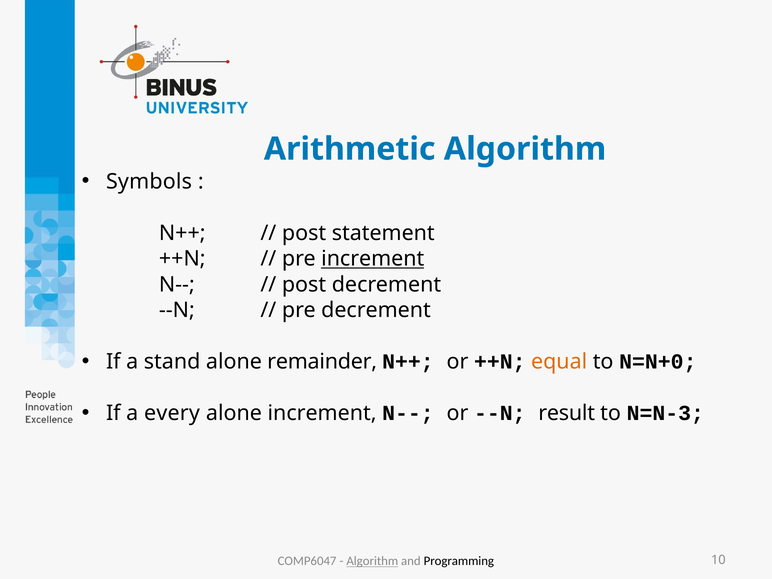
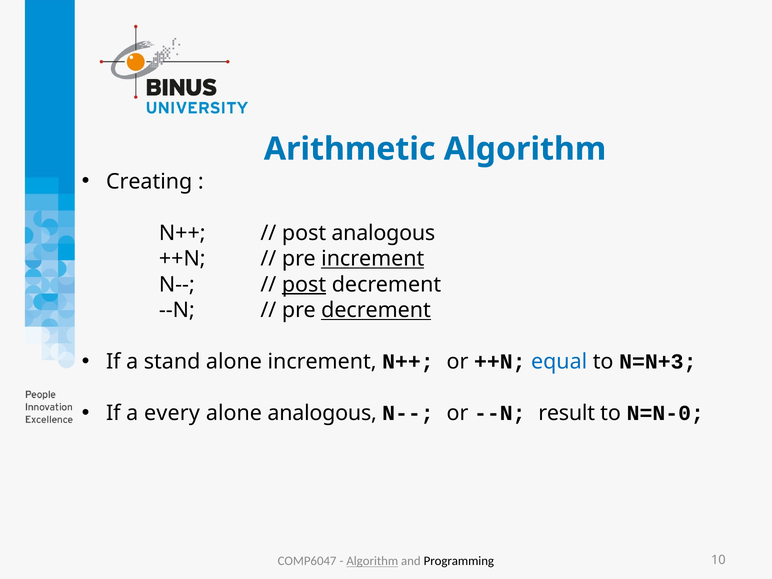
Symbols: Symbols -> Creating (149, 182)
post statement: statement -> analogous (383, 233)
post underline: none -> present (304, 285)
decrement underline: none -> present (376, 310)
alone remainder: remainder -> increment (322, 362)
equal colour: orange -> blue (559, 362)
N=N+0: N=N+0 -> N=N+3 (658, 362)
alone increment: increment -> analogous (322, 413)
N=N-3: N=N-3 -> N=N-0 (665, 413)
